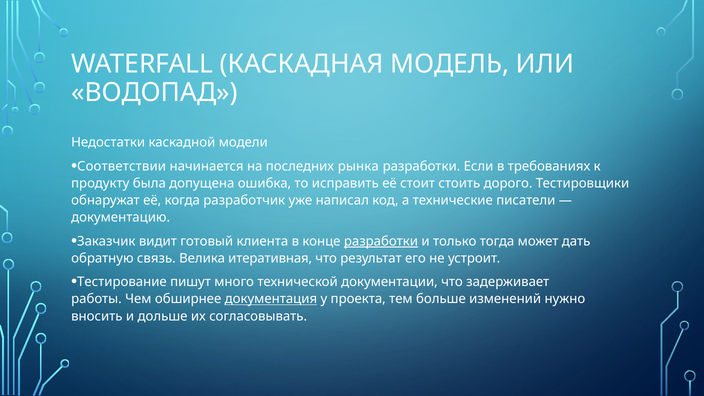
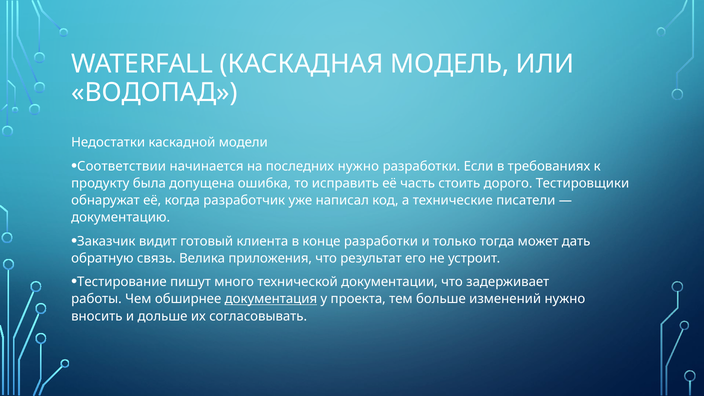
последних рынка: рынка -> нужно (358, 166)
стоит: стоит -> часть (418, 183)
разработки underline: present -> none (381, 241)
итеративная: итеративная -> приложения (270, 258)
